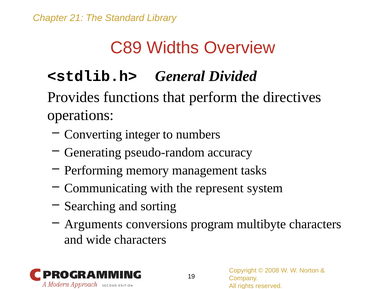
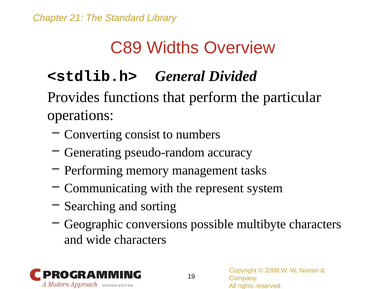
directives: directives -> particular (292, 97)
integer: integer -> consist (142, 135)
Arguments: Arguments -> Geographic (94, 225)
program: program -> possible (212, 225)
